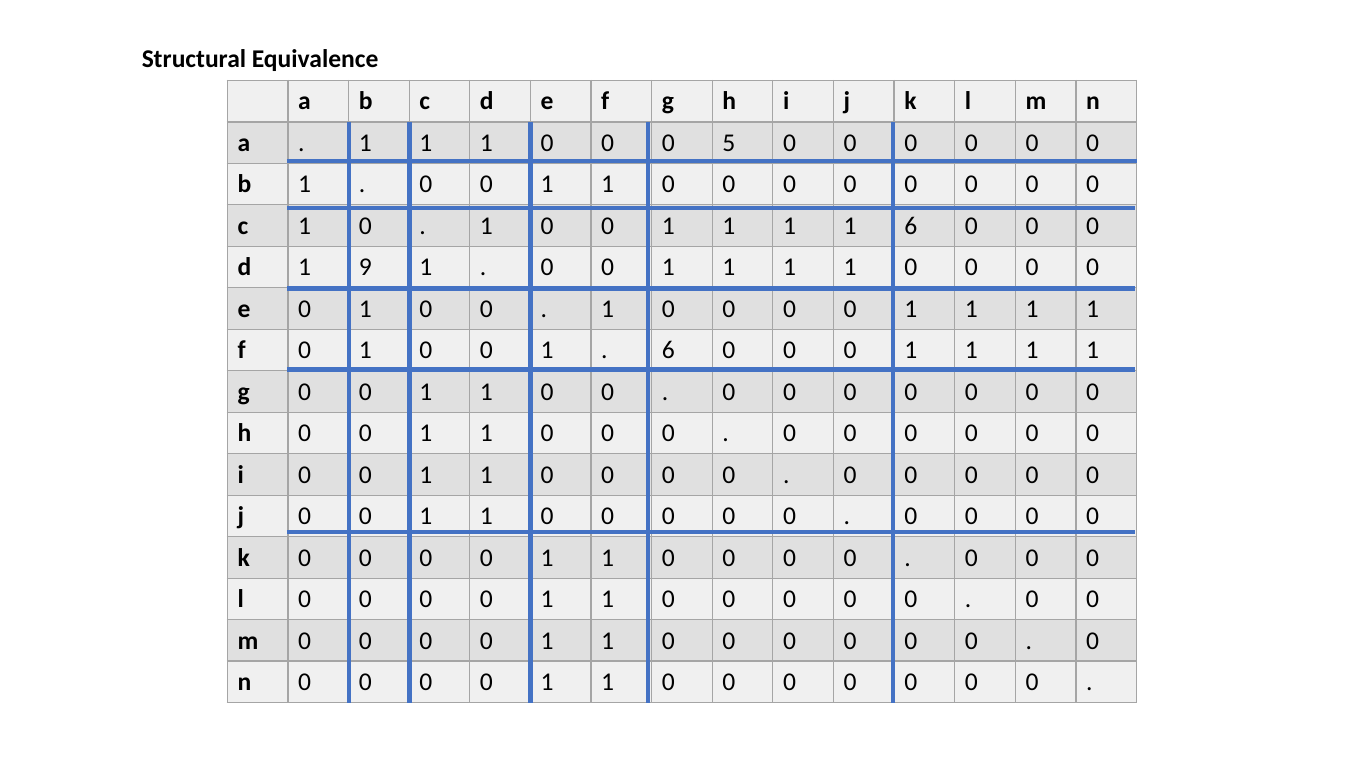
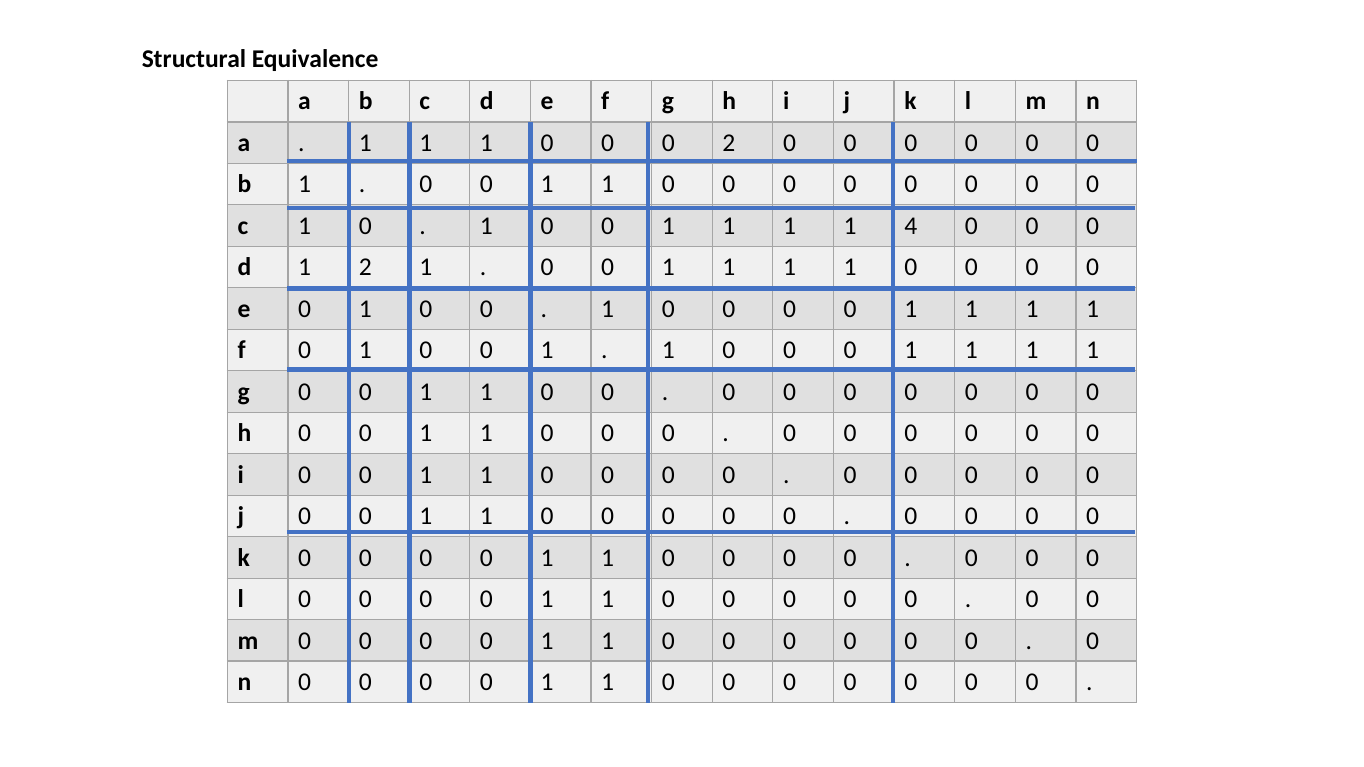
0 5: 5 -> 2 (729, 143)
1 6: 6 -> 4 (911, 226)
1 9: 9 -> 2 (365, 267)
6: 6 -> 1 (668, 350)
